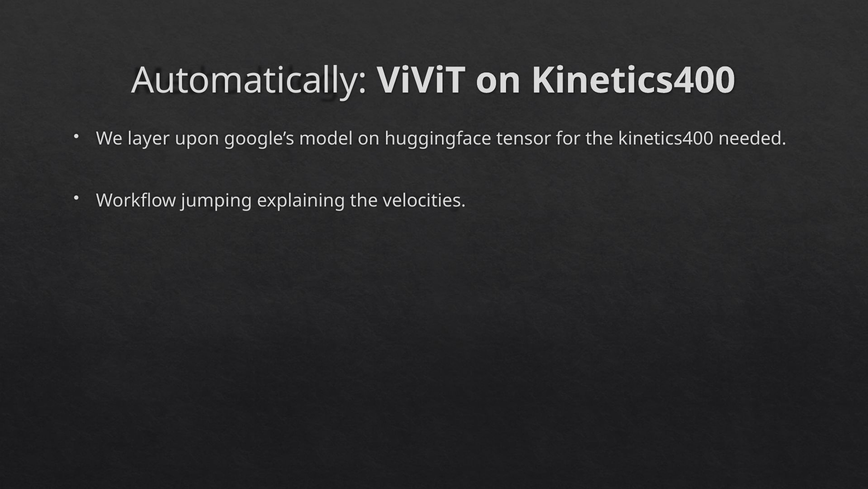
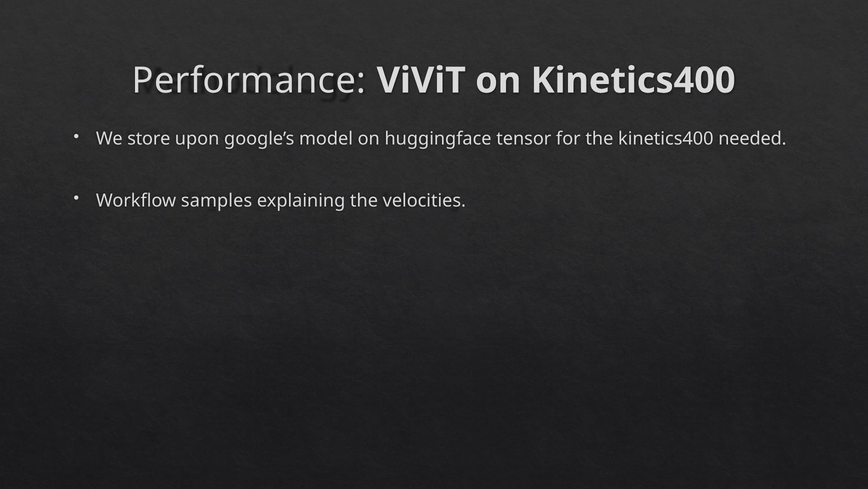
Automatically: Automatically -> Performance (249, 80)
layer: layer -> store (149, 139)
jumping: jumping -> samples (217, 200)
